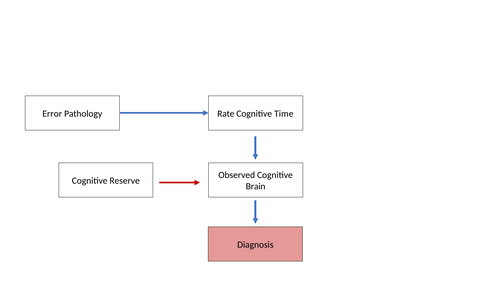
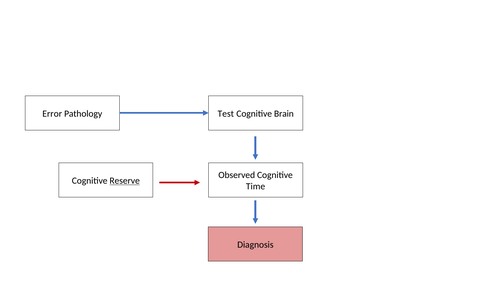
Rate: Rate -> Test (226, 114)
Time: Time -> Brain (284, 114)
Reserve underline: none -> present (125, 181)
Brain: Brain -> Time (256, 187)
